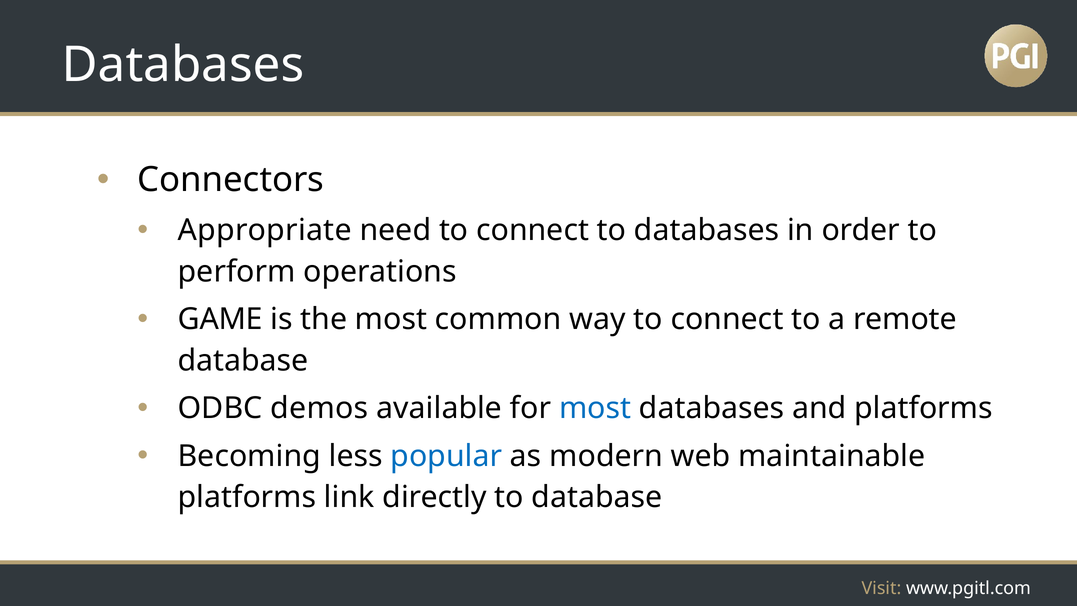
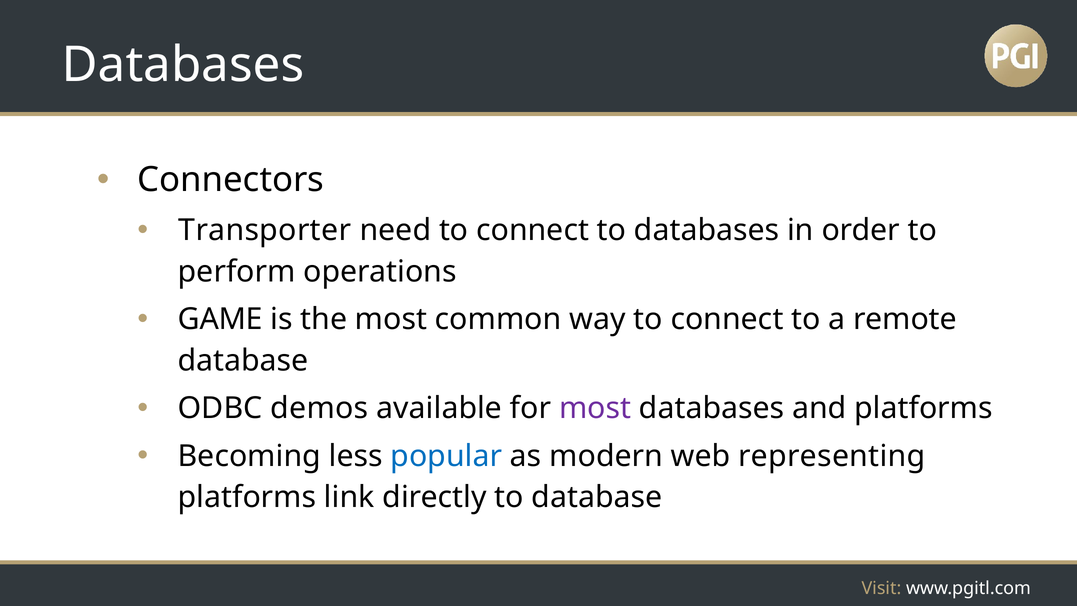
Appropriate: Appropriate -> Transporter (265, 230)
most colour: blue -> purple (595, 408)
maintainable: maintainable -> representing (832, 456)
